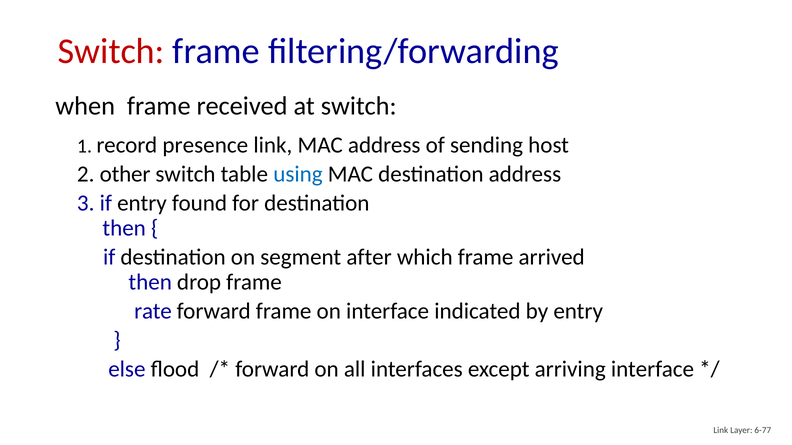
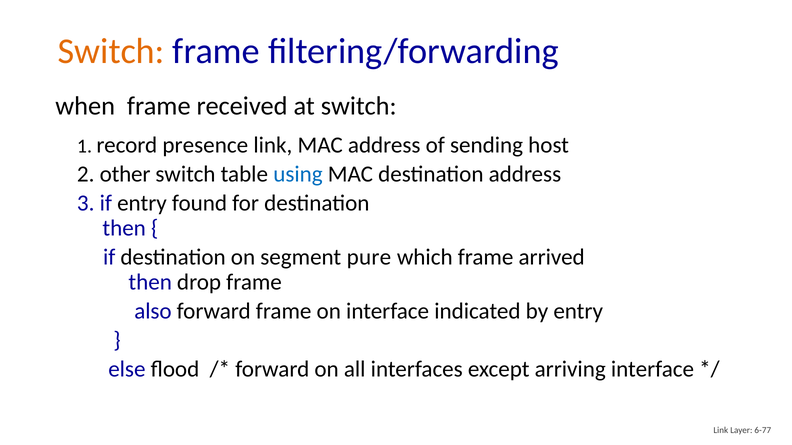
Switch colour: red -> orange (111, 52)
after: after -> pure (369, 257)
rate: rate -> also (153, 311)
